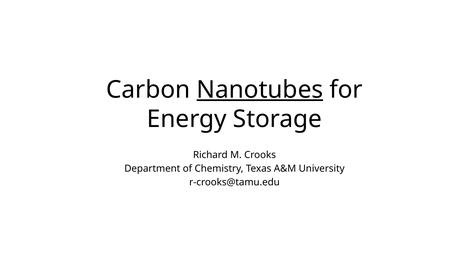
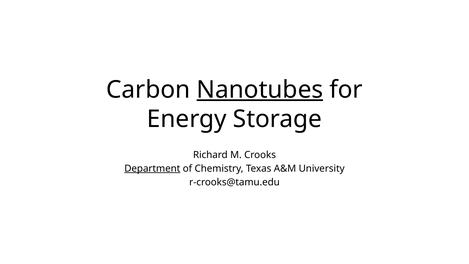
Department underline: none -> present (152, 168)
